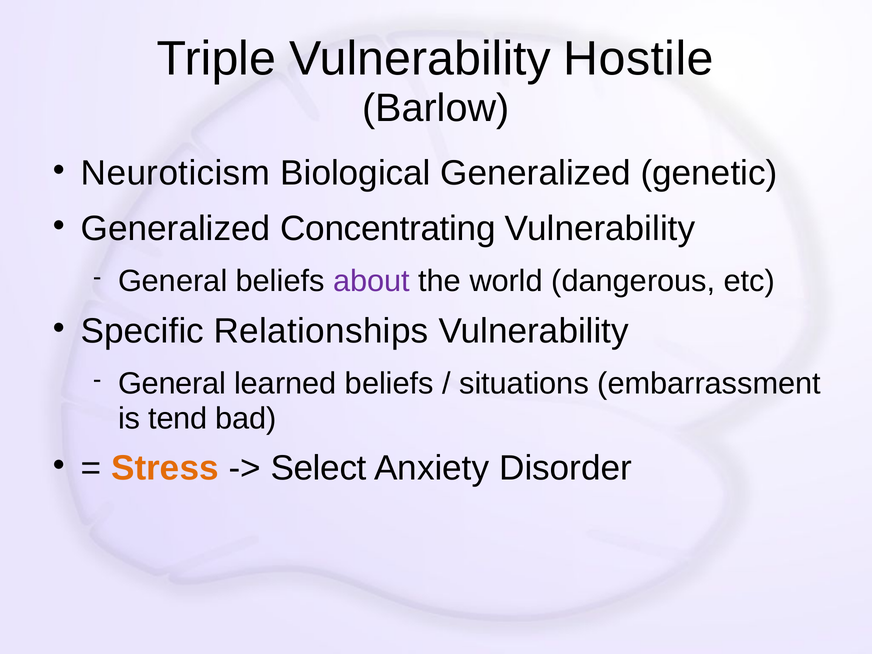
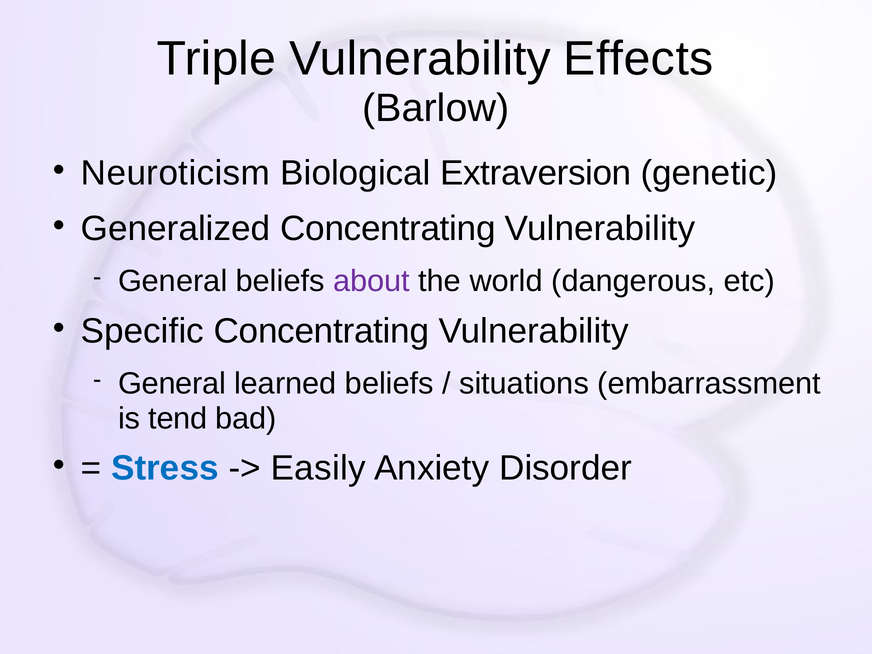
Hostile: Hostile -> Effects (639, 59)
Biological Generalized: Generalized -> Extraversion (536, 173)
Specific Relationships: Relationships -> Concentrating (321, 331)
Stress colour: orange -> blue (165, 469)
Select: Select -> Easily (318, 469)
